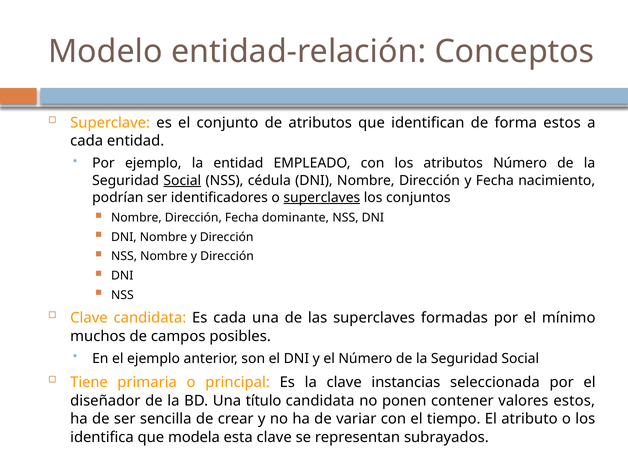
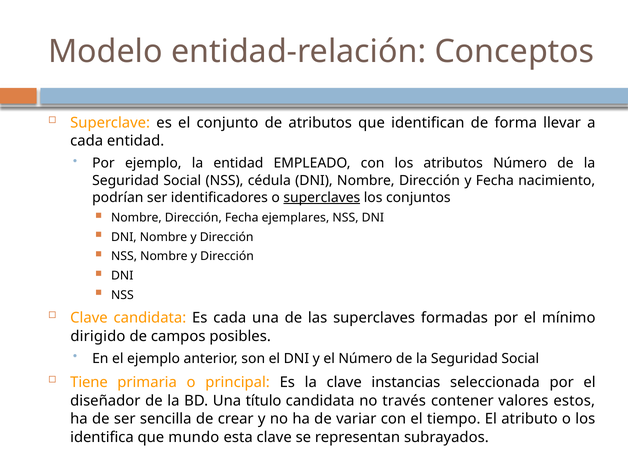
forma estos: estos -> llevar (562, 123)
Social underline: present -> none (182, 180)
dominante: dominante -> ejemplares (295, 218)
muchos: muchos -> dirigido (98, 336)
ponen: ponen -> través (404, 401)
modela: modela -> mundo (194, 437)
